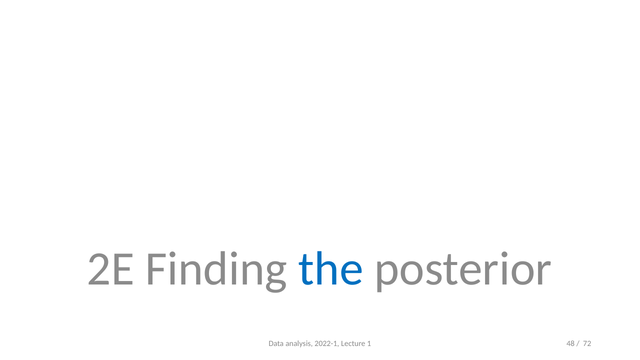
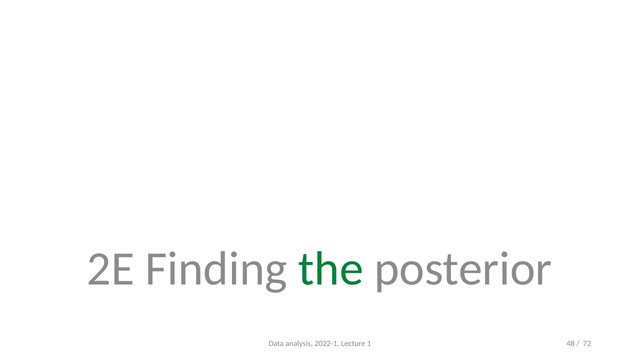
the colour: blue -> green (331, 269)
